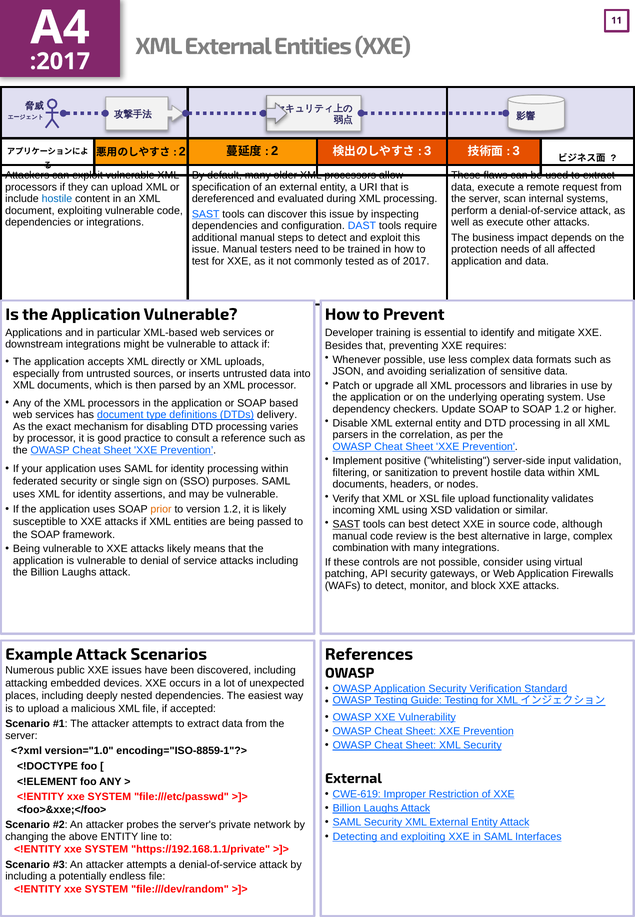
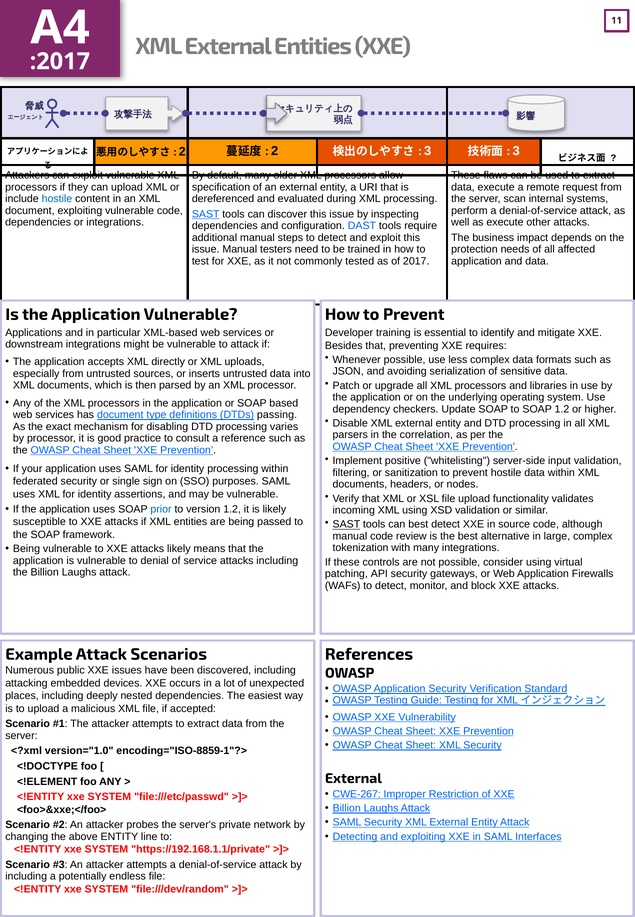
delivery: delivery -> passing (277, 415)
prior colour: orange -> blue (161, 509)
combination: combination -> tokenization (361, 548)
CWE-619: CWE-619 -> CWE-267 (357, 794)
